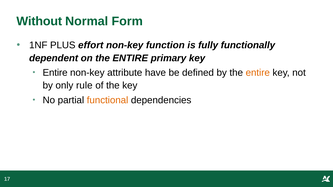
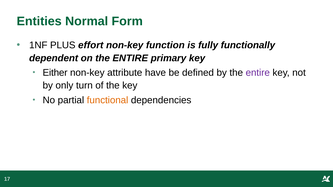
Without: Without -> Entities (39, 21)
Entire: Entire -> Either (55, 73)
entire colour: orange -> purple (258, 73)
rule: rule -> turn (84, 86)
